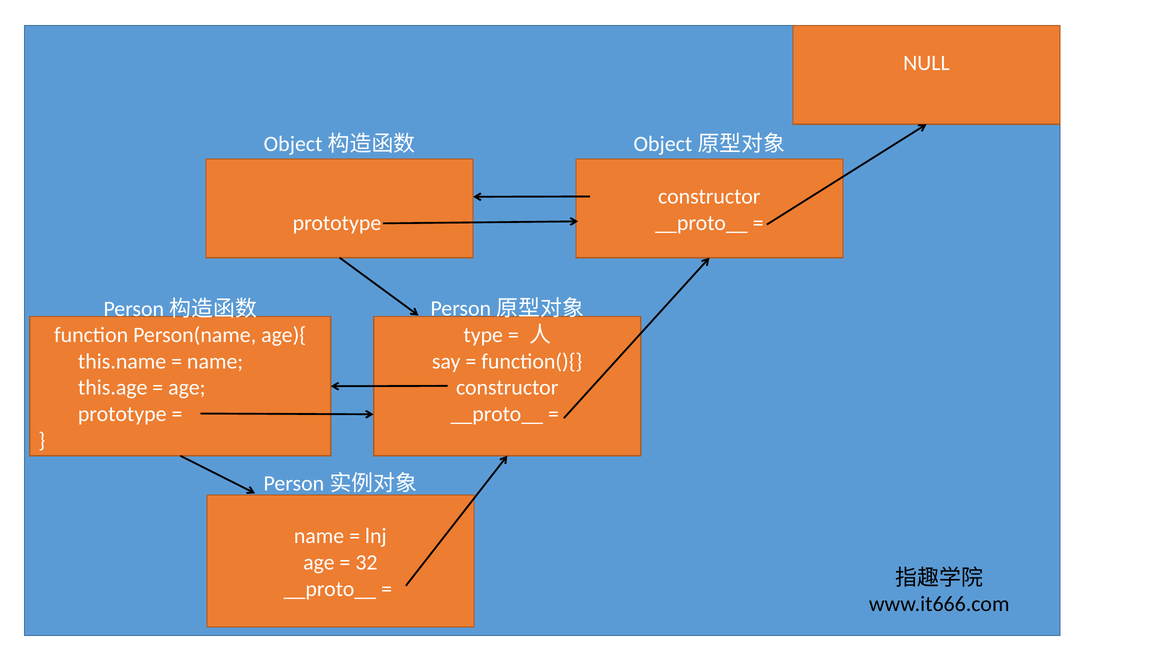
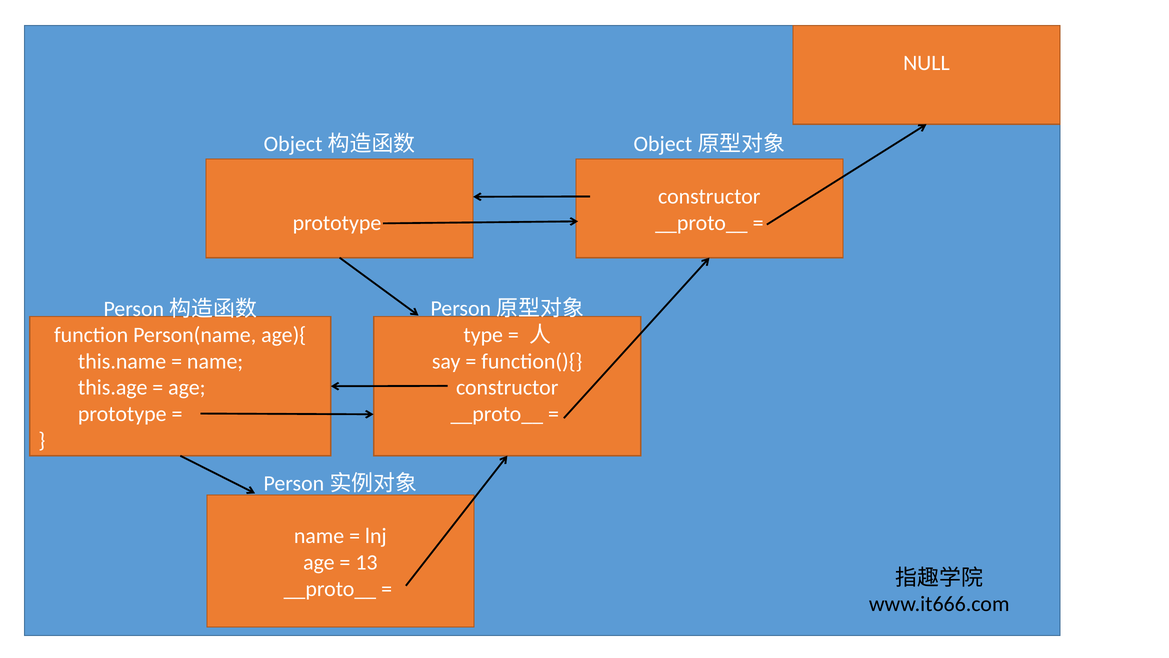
32: 32 -> 13 (366, 562)
